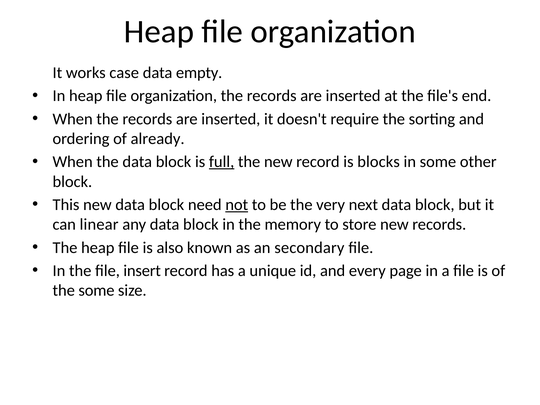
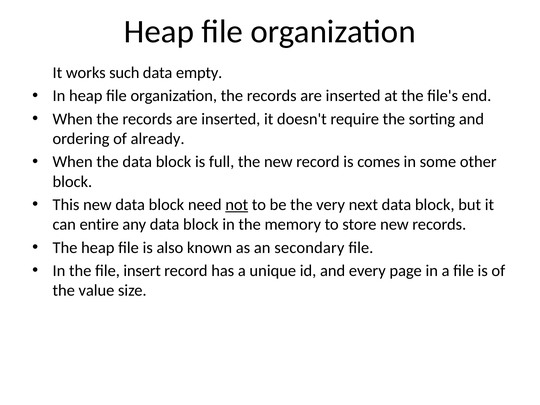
case: case -> such (124, 73)
full underline: present -> none (222, 162)
blocks: blocks -> comes (379, 162)
linear: linear -> entire (99, 225)
the some: some -> value (96, 290)
